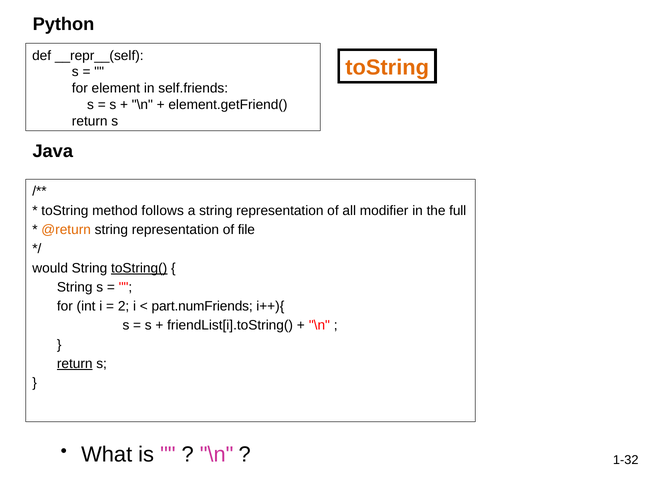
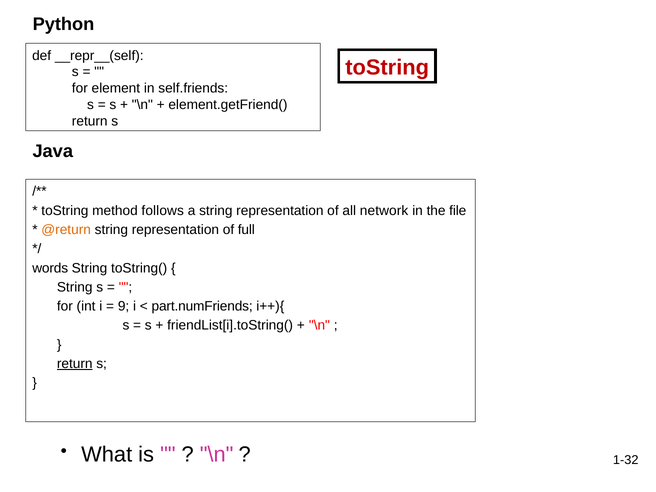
toString colour: orange -> red (387, 68)
modifier: modifier -> network (384, 211)
full: full -> file (458, 211)
file: file -> full (246, 230)
would: would -> words (50, 268)
toString( underline: present -> none (139, 268)
2: 2 -> 9 (124, 306)
